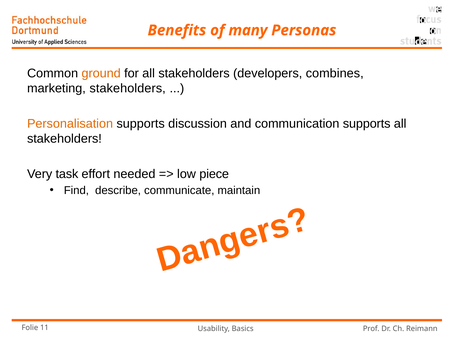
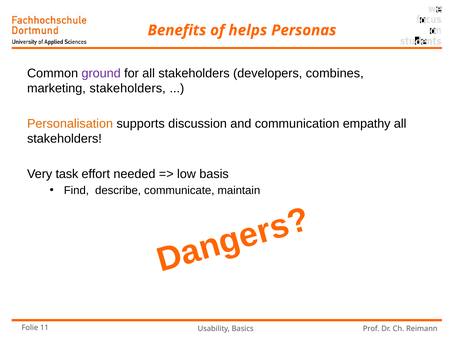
many: many -> helps (248, 30)
ground colour: orange -> purple (101, 73)
communication supports: supports -> empathy (367, 124)
piece: piece -> basis (214, 174)
